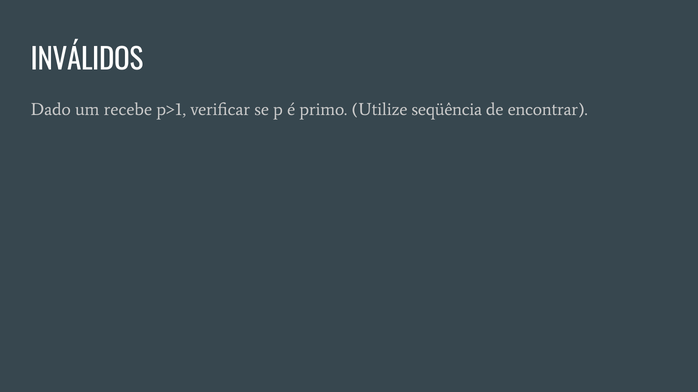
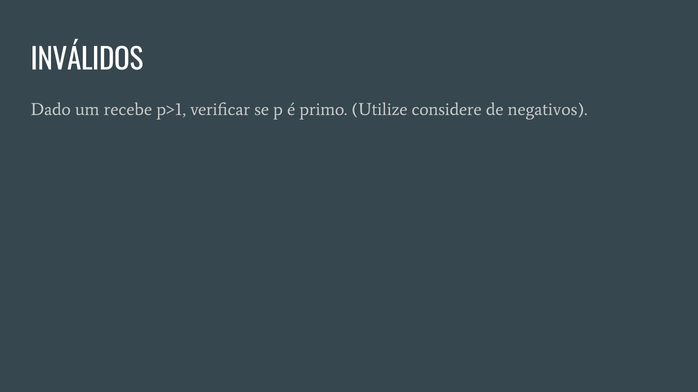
seqüência: seqüência -> considere (447, 110)
encontrar: encontrar -> negativos (548, 110)
